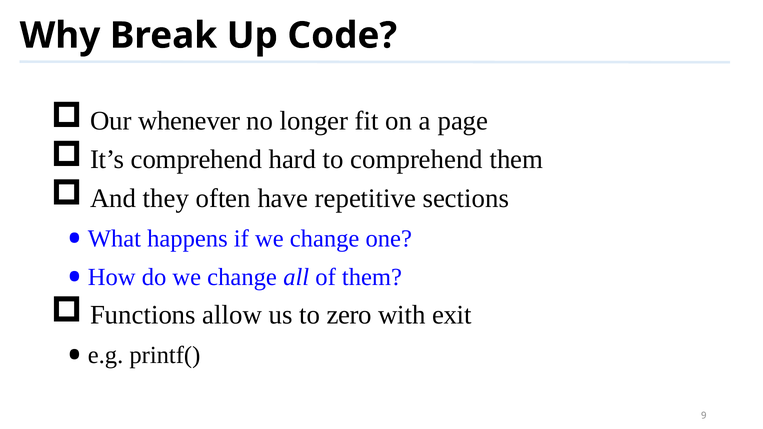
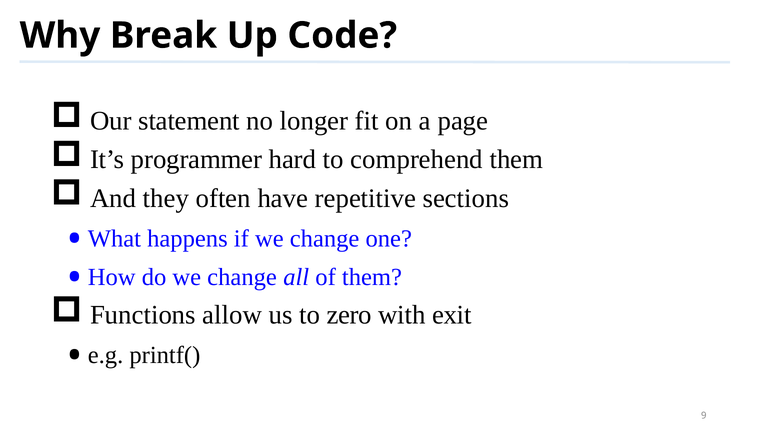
whenever: whenever -> statement (189, 121)
It’s comprehend: comprehend -> programmer (197, 160)
